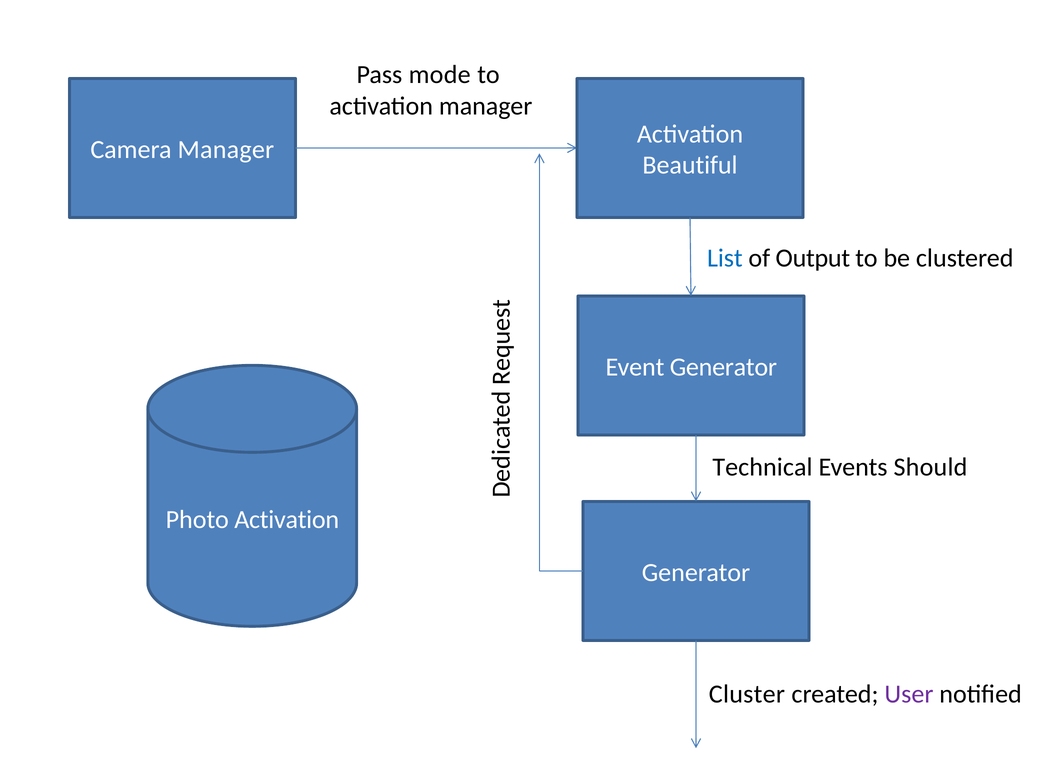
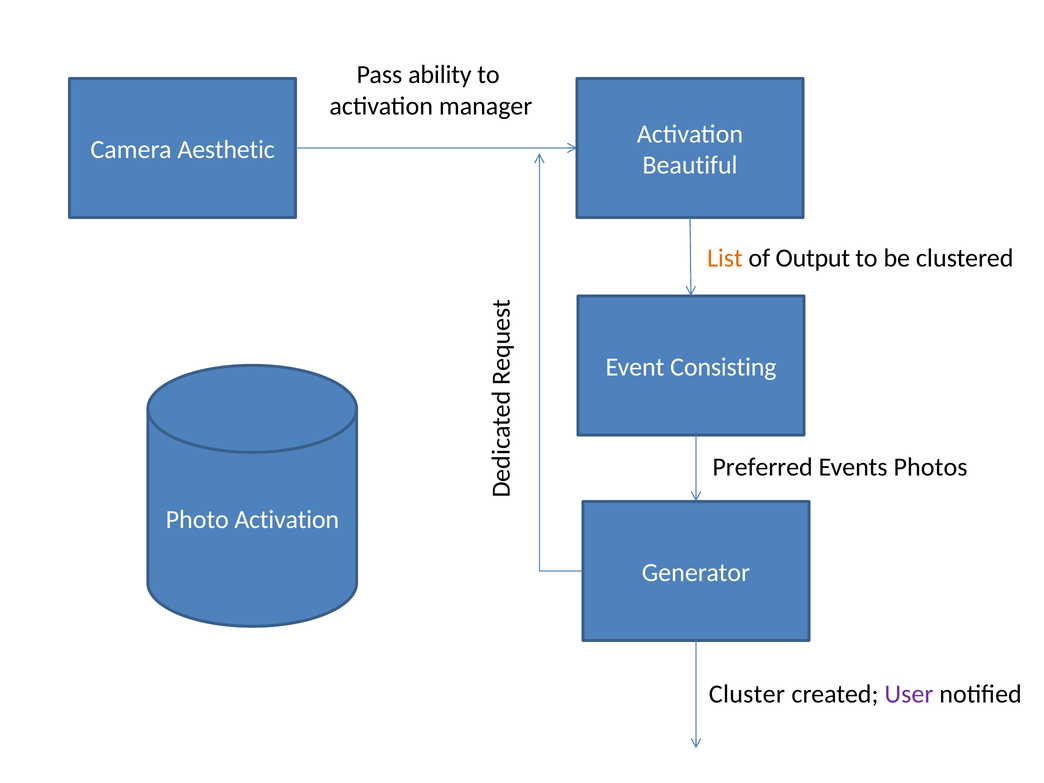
mode: mode -> ability (440, 75)
Camera Manager: Manager -> Aesthetic (226, 150)
List colour: blue -> orange (725, 258)
Event Generator: Generator -> Consisting (723, 367)
Technical: Technical -> Preferred (763, 467)
Should: Should -> Photos (931, 467)
